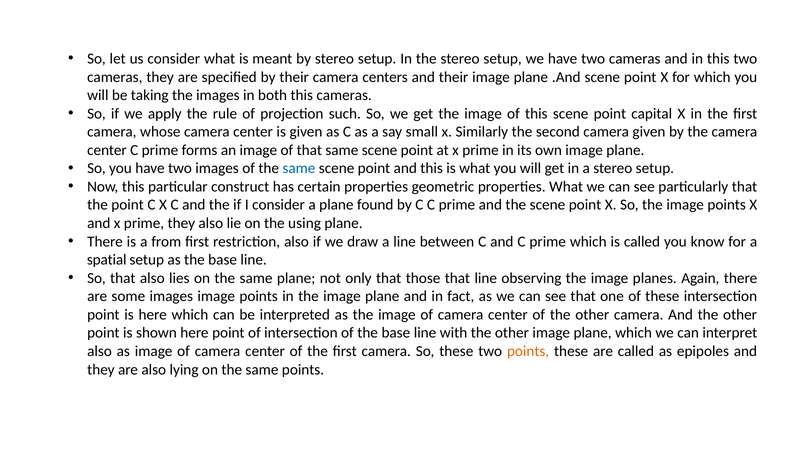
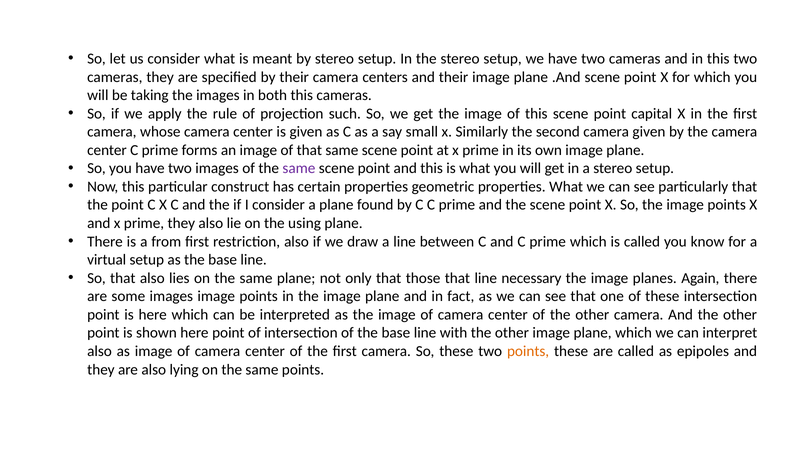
same colour: blue -> purple (299, 168)
spatial: spatial -> virtual (107, 260)
observing: observing -> necessary (531, 278)
